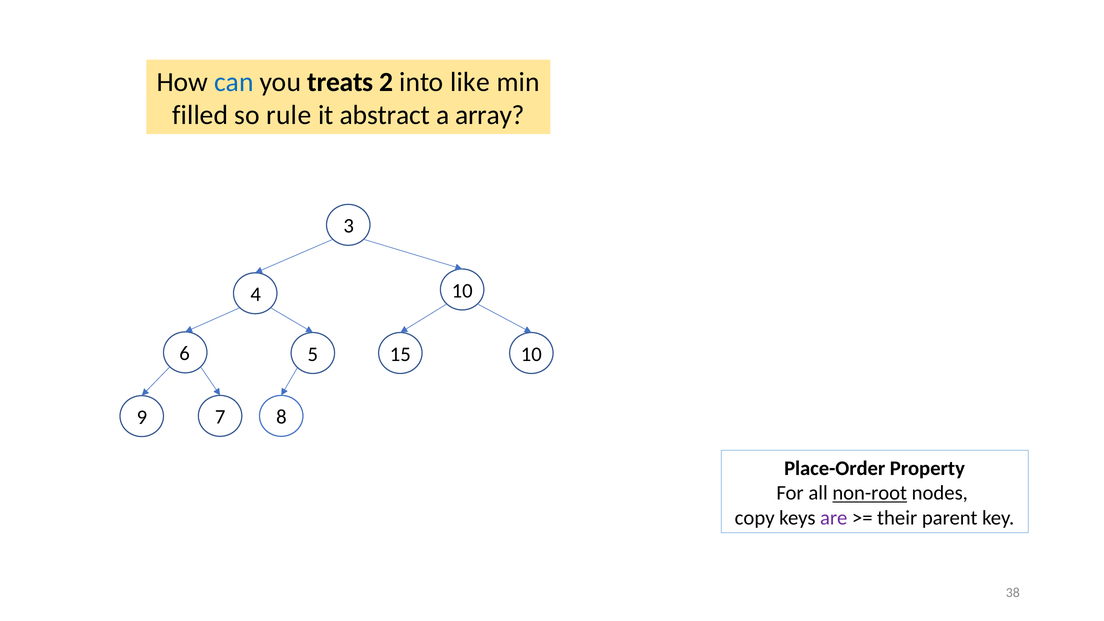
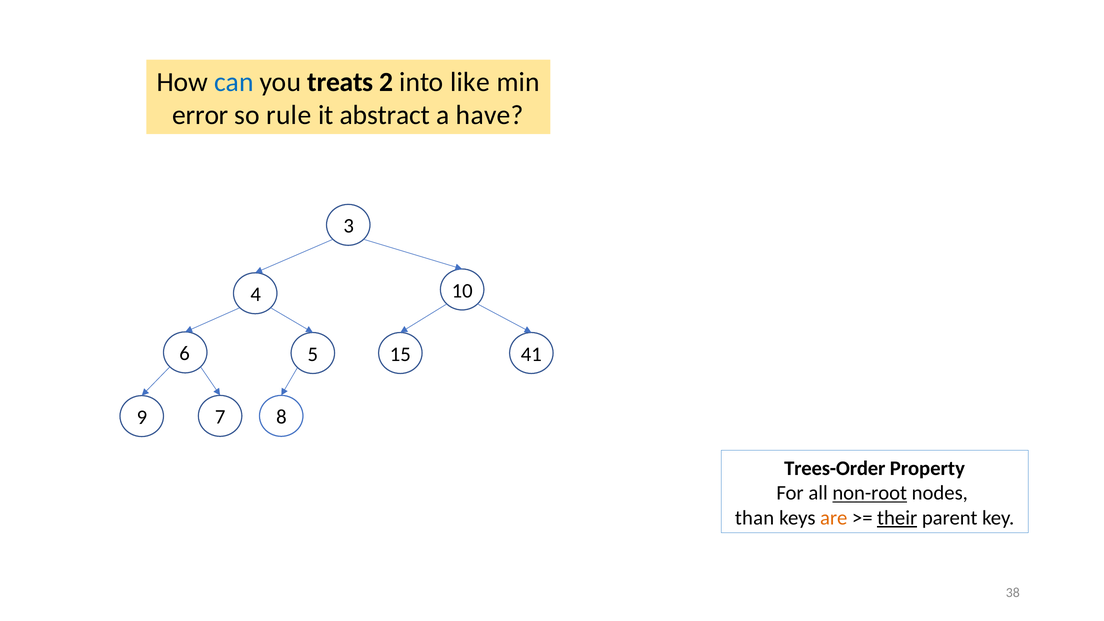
filled: filled -> error (200, 115)
array: array -> have (490, 115)
6 10: 10 -> 41 (531, 354)
Place-Order: Place-Order -> Trees-Order (835, 468)
copy: copy -> than (755, 518)
are colour: purple -> orange (834, 518)
their underline: none -> present (897, 518)
